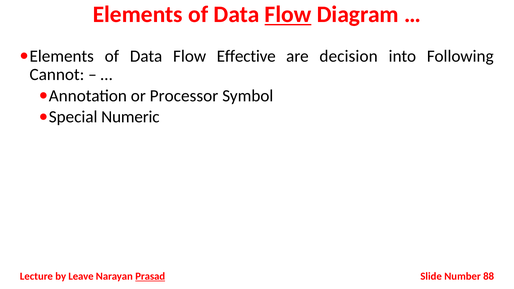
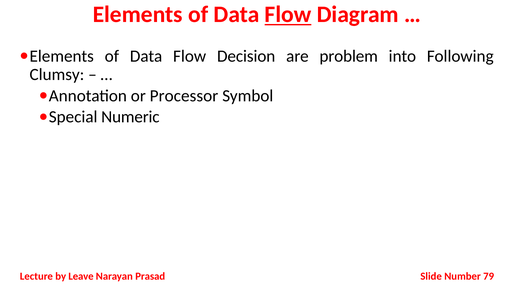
Effective: Effective -> Decision (246, 56)
decision: decision -> problem (349, 56)
Cannot: Cannot -> Clumsy (57, 75)
Prasad underline: present -> none (150, 276)
88: 88 -> 79 (489, 276)
